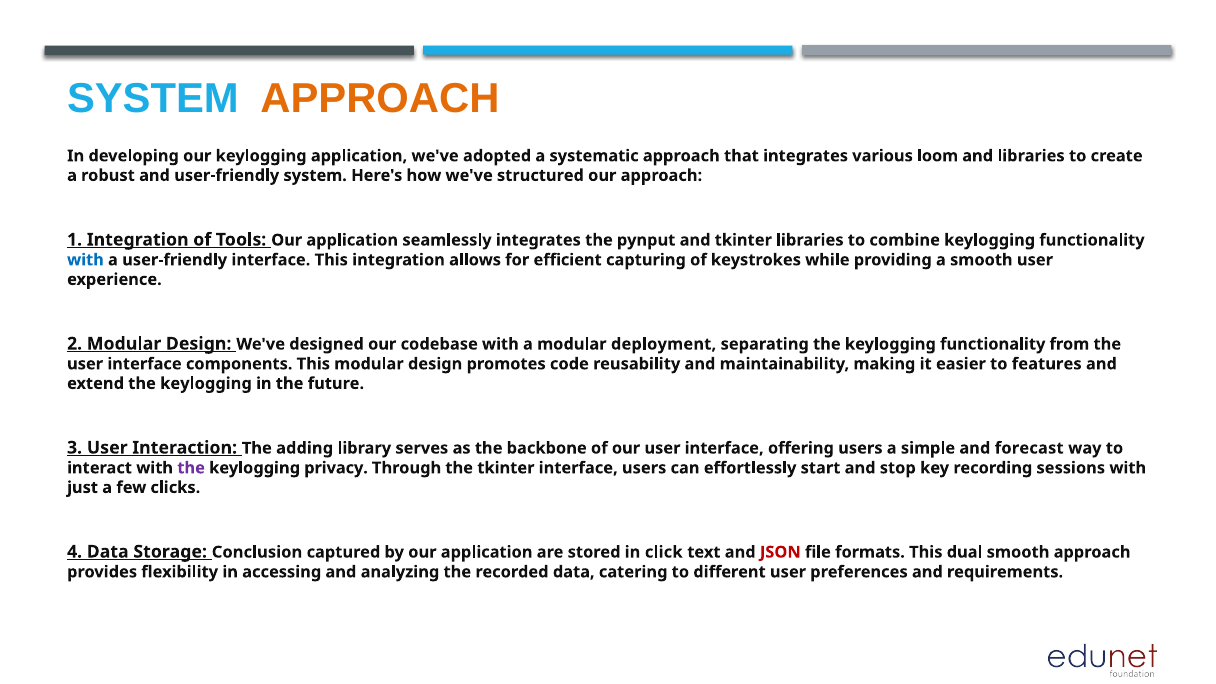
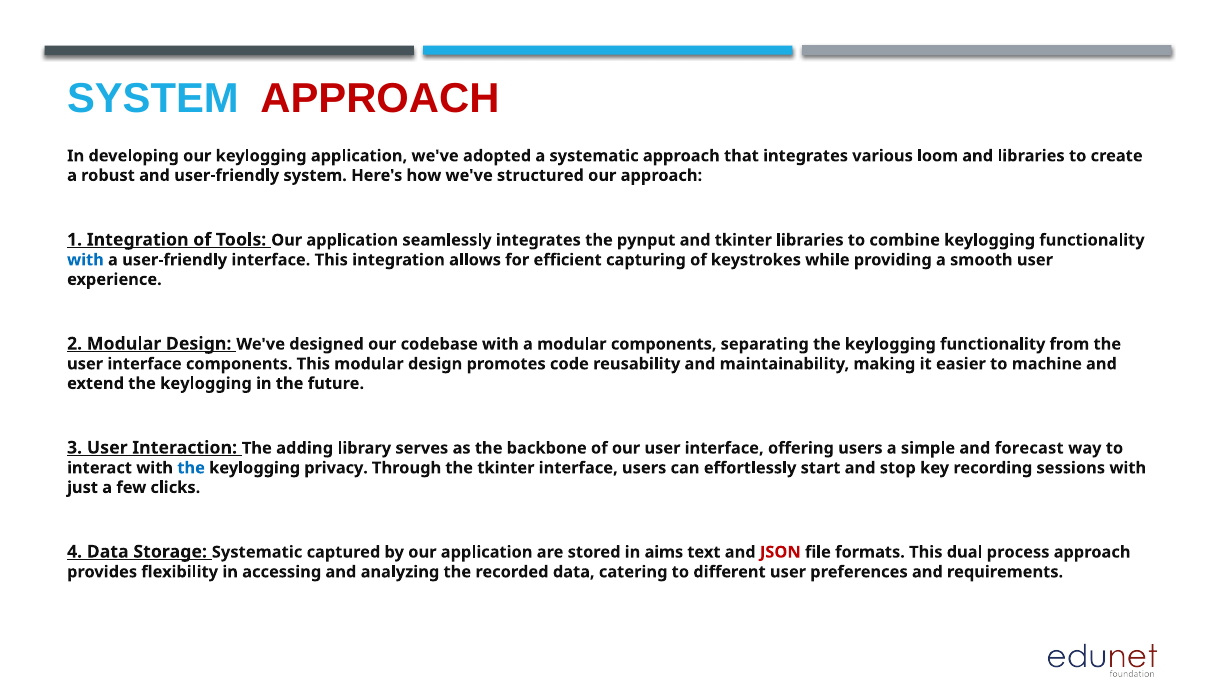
APPROACH colour: orange -> red (380, 99)
modular deployment: deployment -> components (664, 344)
features: features -> machine (1047, 364)
the colour: purple -> blue (191, 468)
Storage Conclusion: Conclusion -> Systematic (257, 552)
click: click -> aims (664, 552)
dual smooth: smooth -> process (1018, 552)
